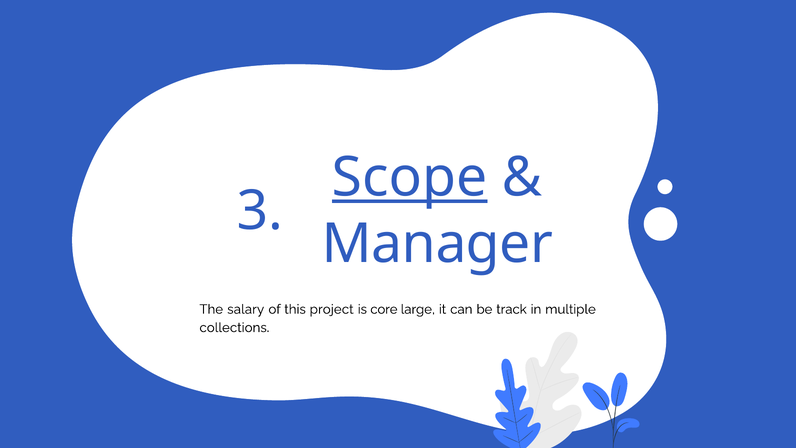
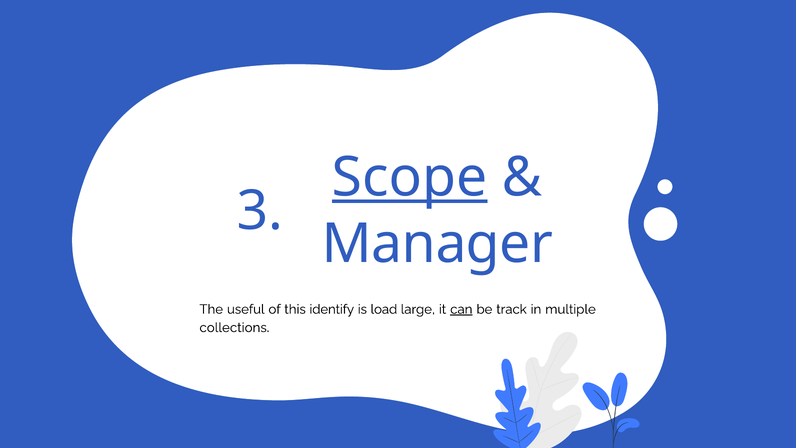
salary: salary -> useful (246, 309)
project: project -> identify (332, 309)
core: core -> load (384, 309)
can underline: none -> present (461, 309)
